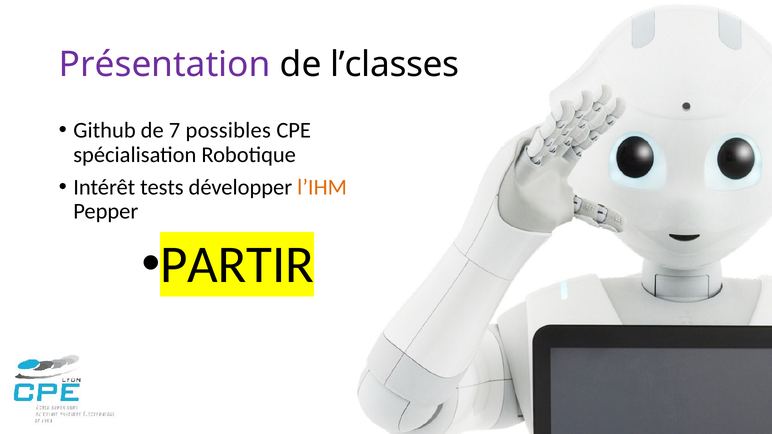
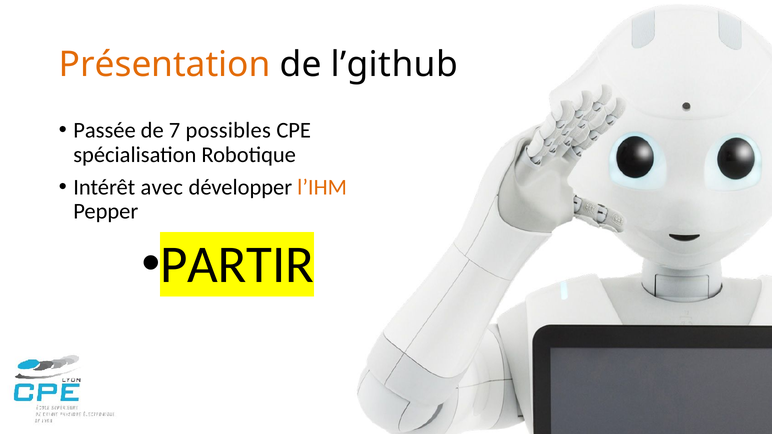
Présentation colour: purple -> orange (165, 65)
l’classes: l’classes -> l’github (394, 65)
Github: Github -> Passée (105, 131)
tests: tests -> avec (162, 187)
